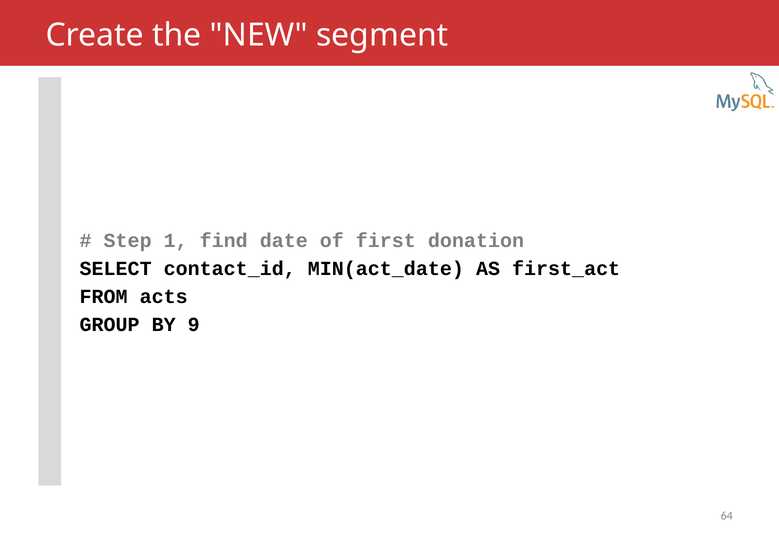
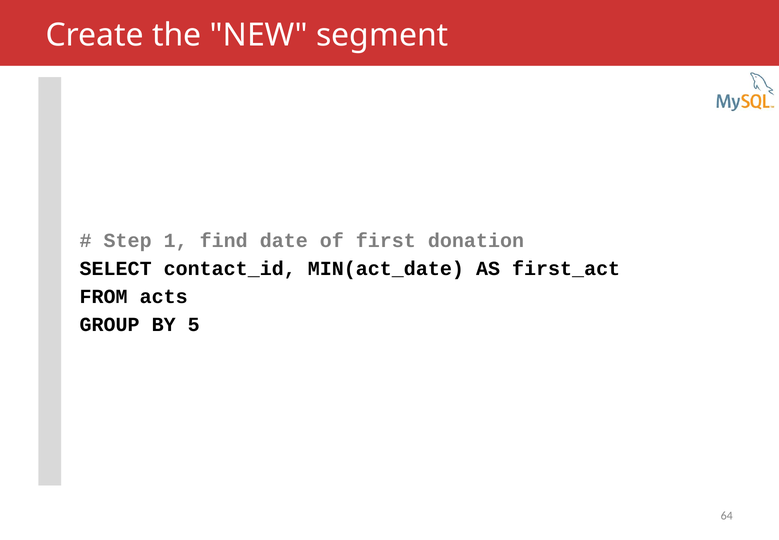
9: 9 -> 5 (194, 324)
